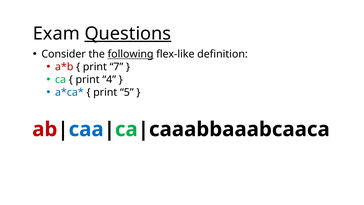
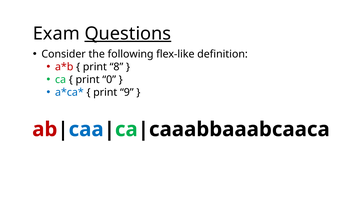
following underline: present -> none (131, 54)
7: 7 -> 8 (116, 67)
4: 4 -> 0 (109, 80)
5: 5 -> 9 (127, 92)
